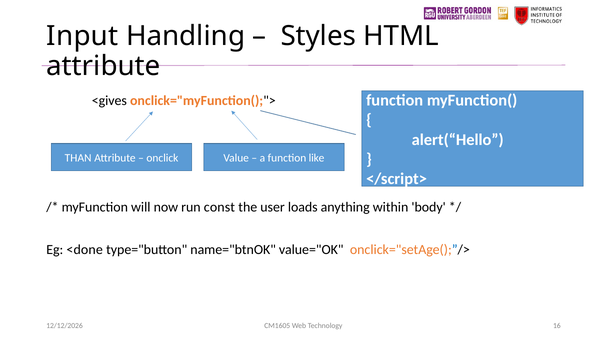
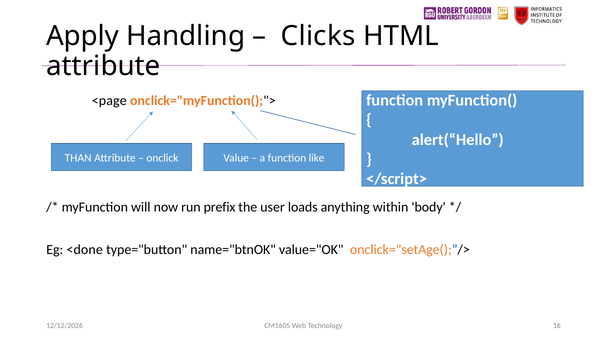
Input: Input -> Apply (83, 36)
Styles: Styles -> Clicks (318, 36)
<gives: <gives -> <page (109, 101)
const: const -> prefix (220, 207)
